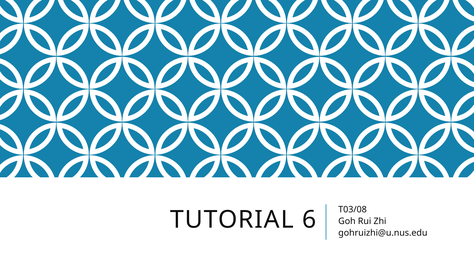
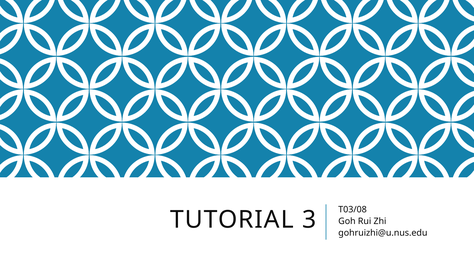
6: 6 -> 3 (309, 220)
